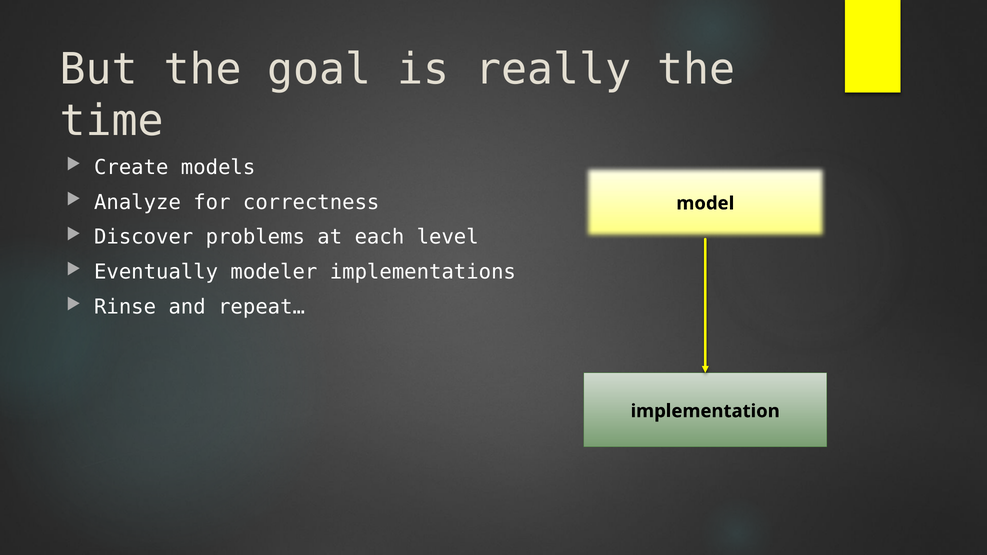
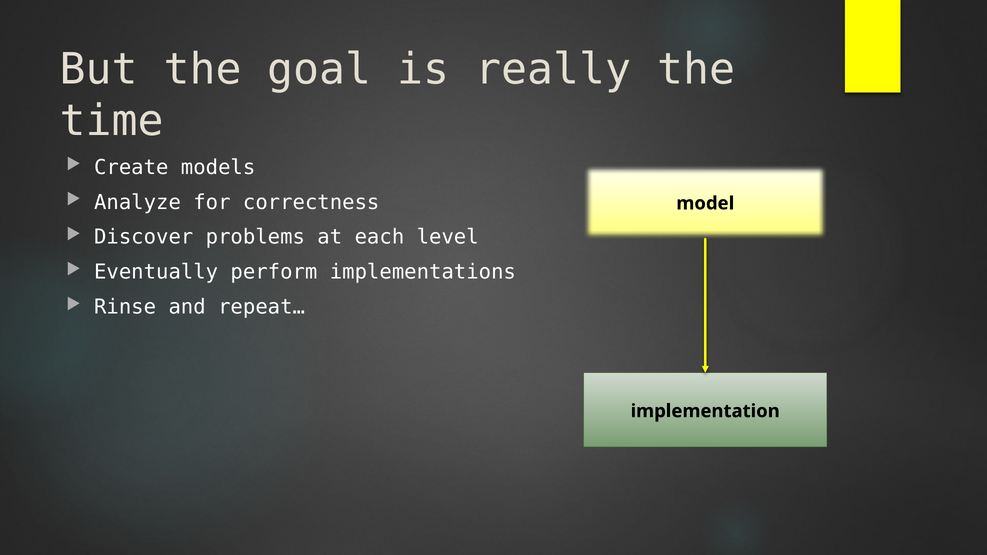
modeler: modeler -> perform (274, 272)
